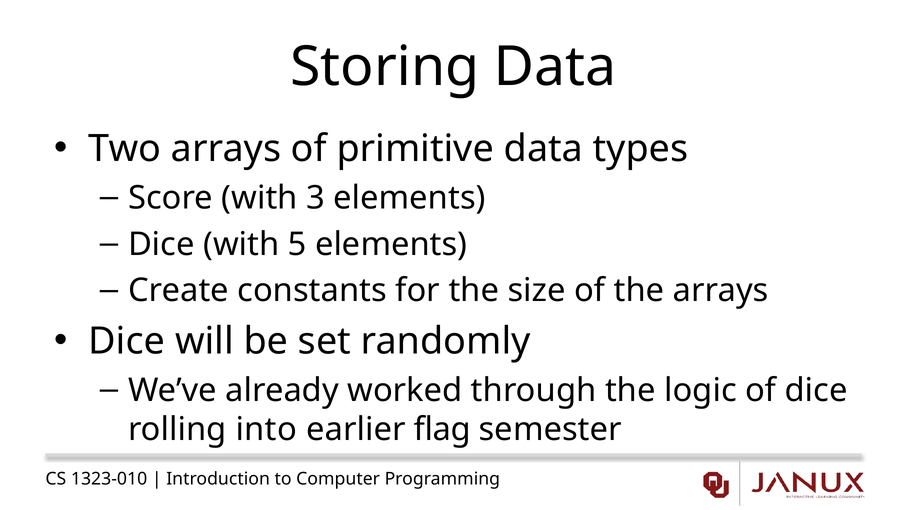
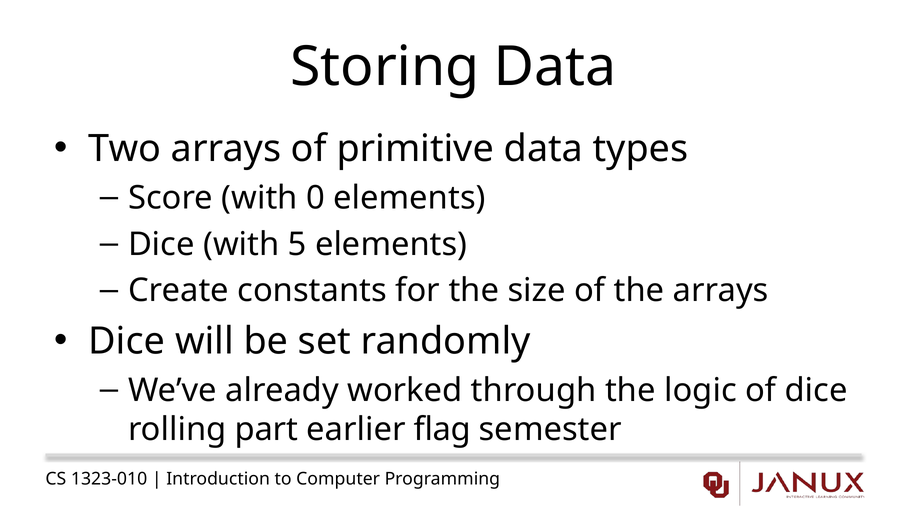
3: 3 -> 0 (316, 198)
into: into -> part (267, 430)
